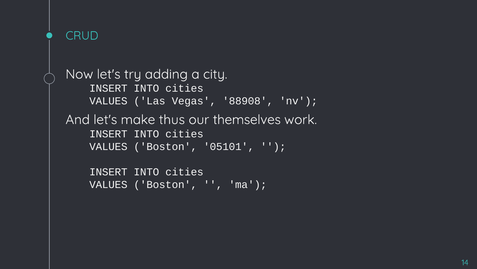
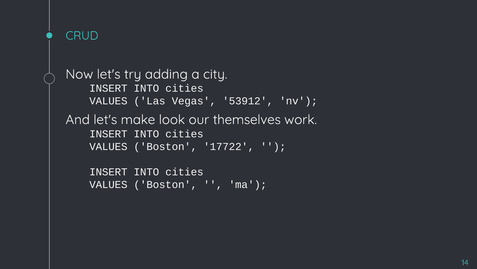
88908: 88908 -> 53912 (248, 101)
thus: thus -> look (172, 119)
05101: 05101 -> 17722 (229, 146)
